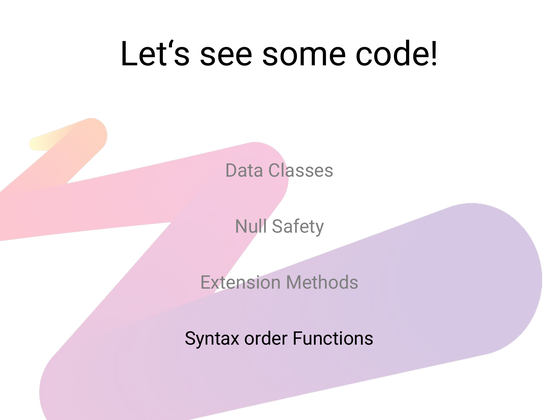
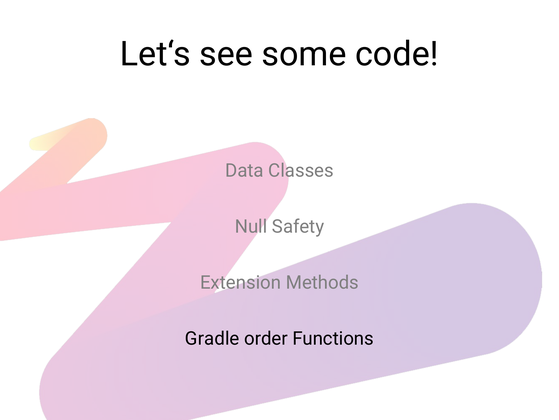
Syntax: Syntax -> Gradle (212, 338)
